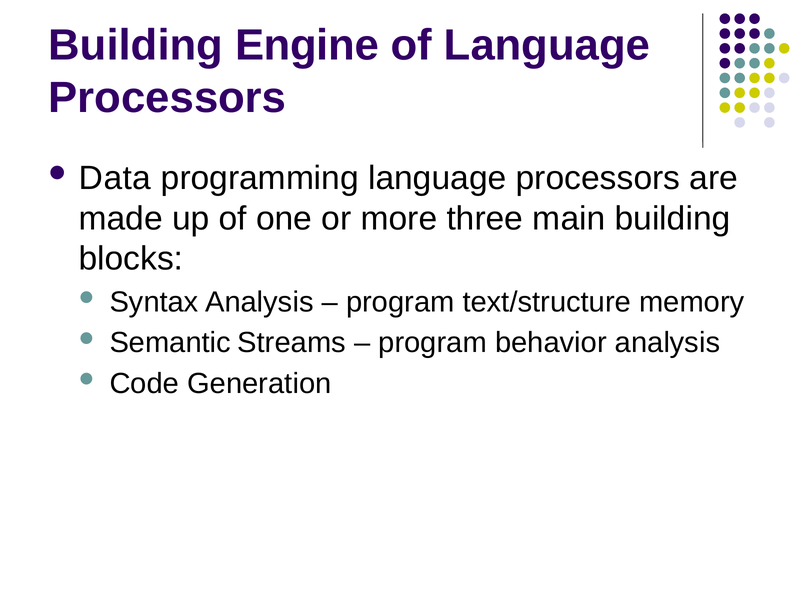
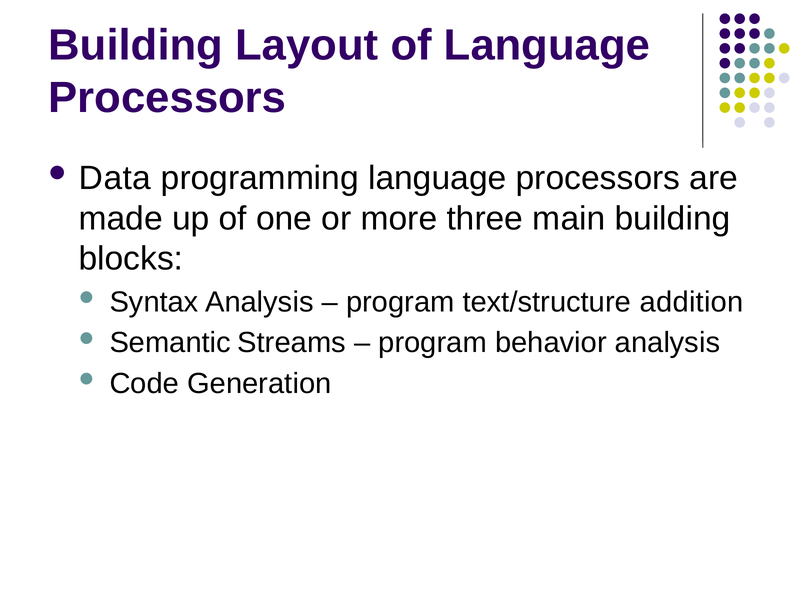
Engine: Engine -> Layout (307, 45)
memory: memory -> addition (692, 302)
